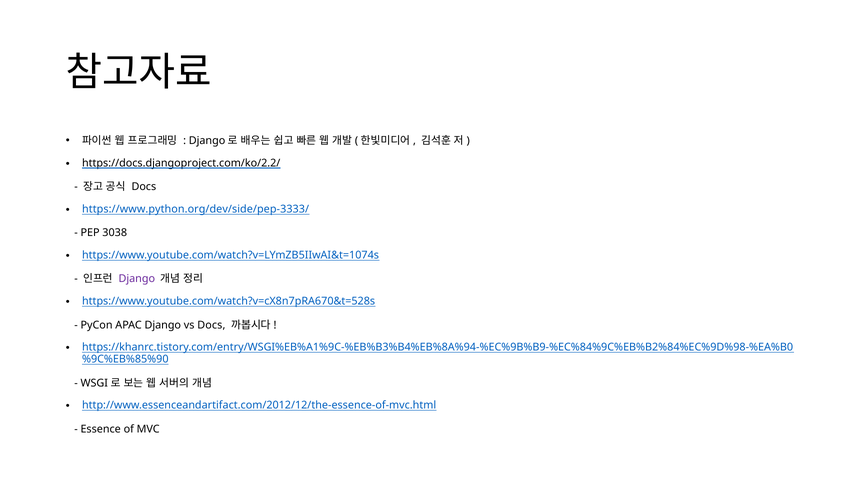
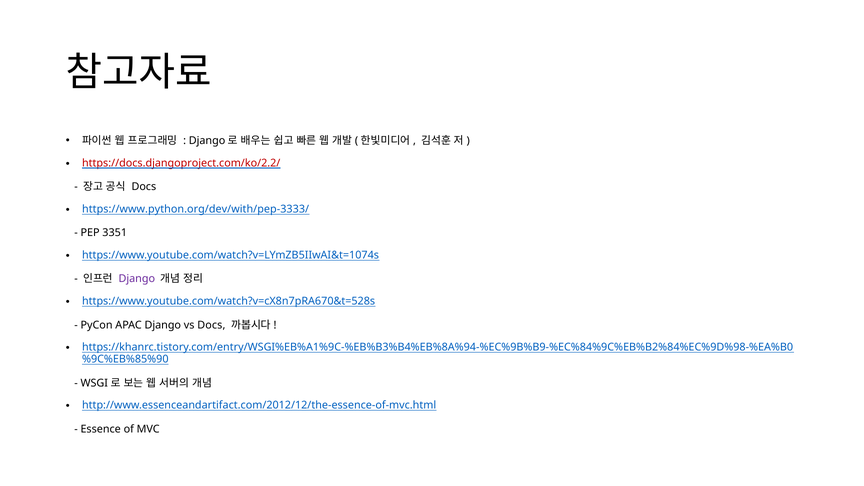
https://docs.djangoproject.com/ko/2.2/ colour: black -> red (181, 163)
https://www.python.org/dev/side/pep-3333/: https://www.python.org/dev/side/pep-3333/ -> https://www.python.org/dev/with/pep-3333/ (196, 209)
3038: 3038 -> 3351 (115, 233)
